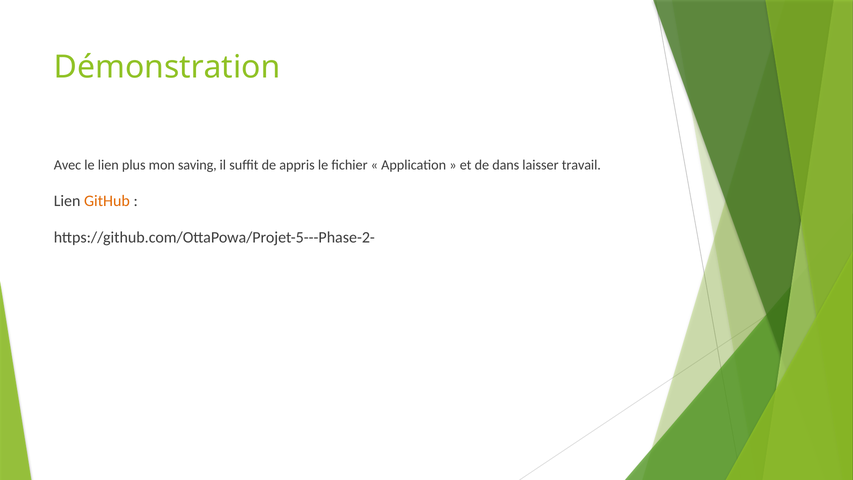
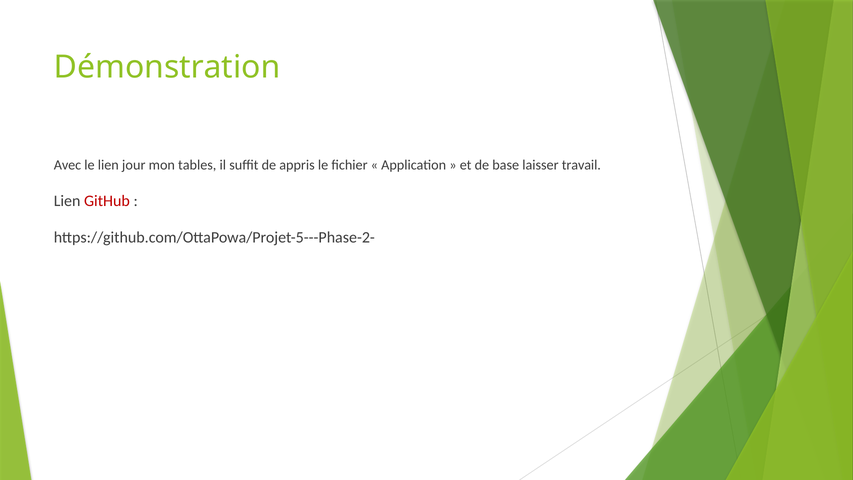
plus: plus -> jour (134, 165)
saving: saving -> tables (197, 165)
dans: dans -> base (506, 165)
GitHub colour: orange -> red (107, 201)
